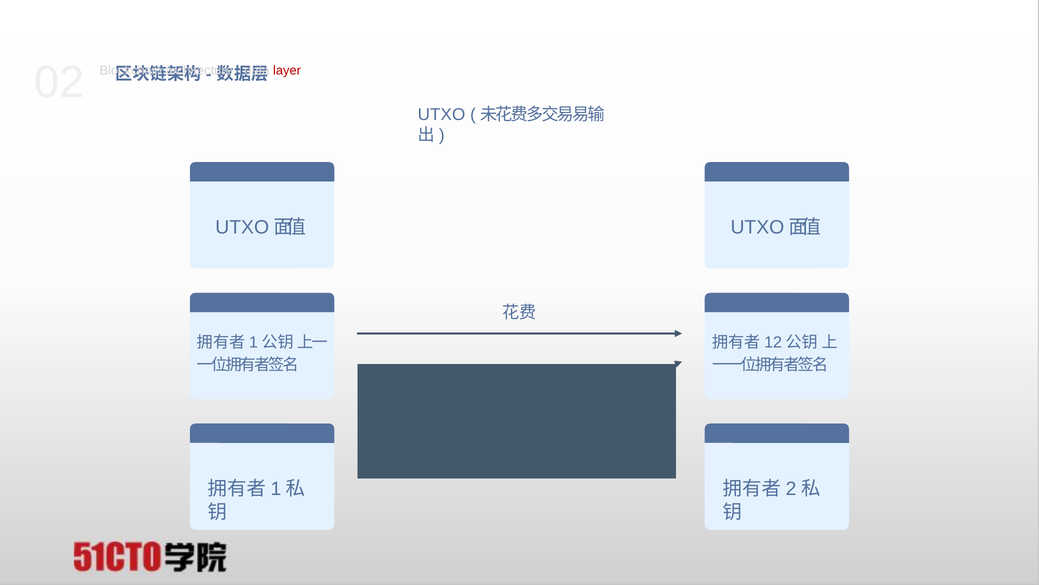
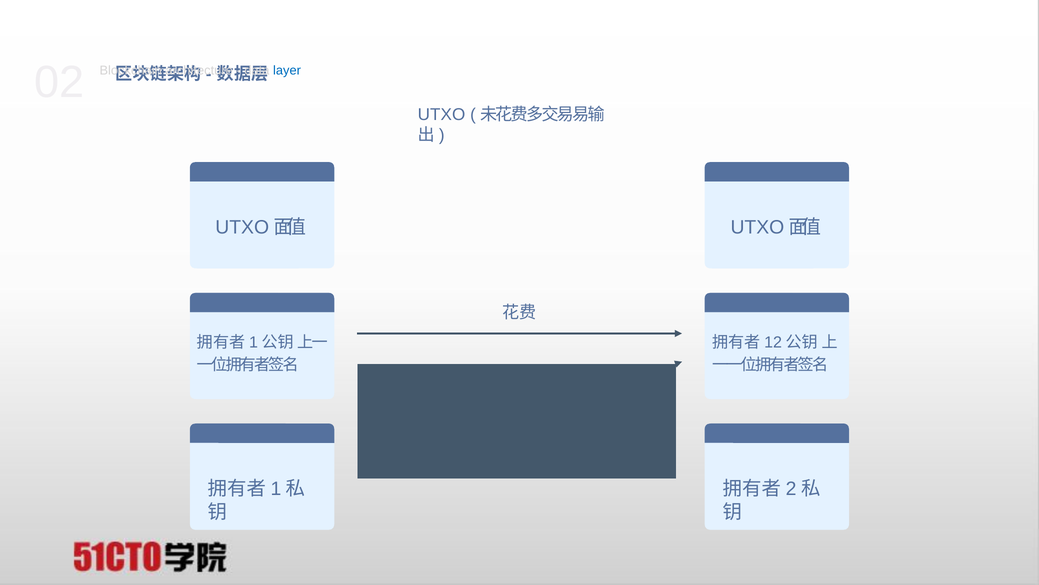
layer colour: red -> blue (287, 70)
